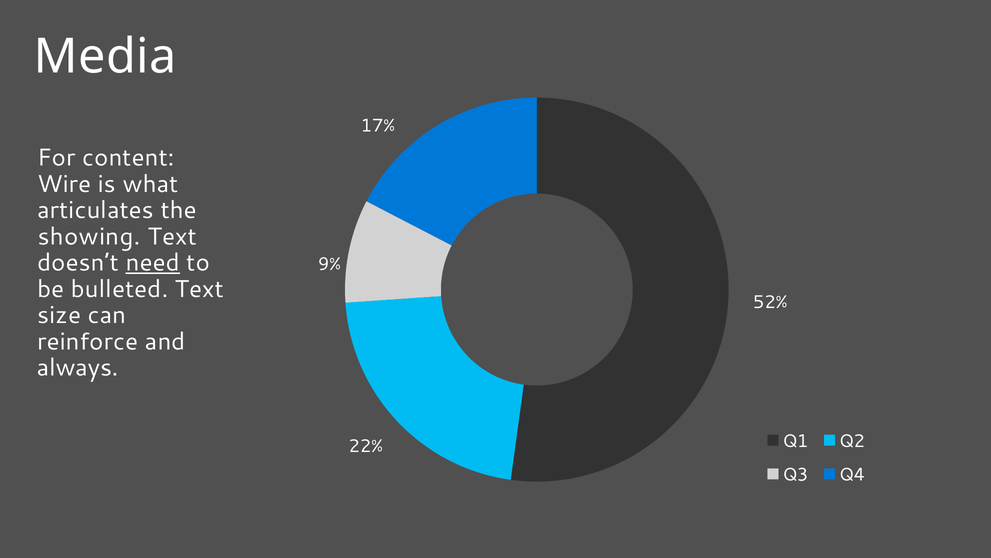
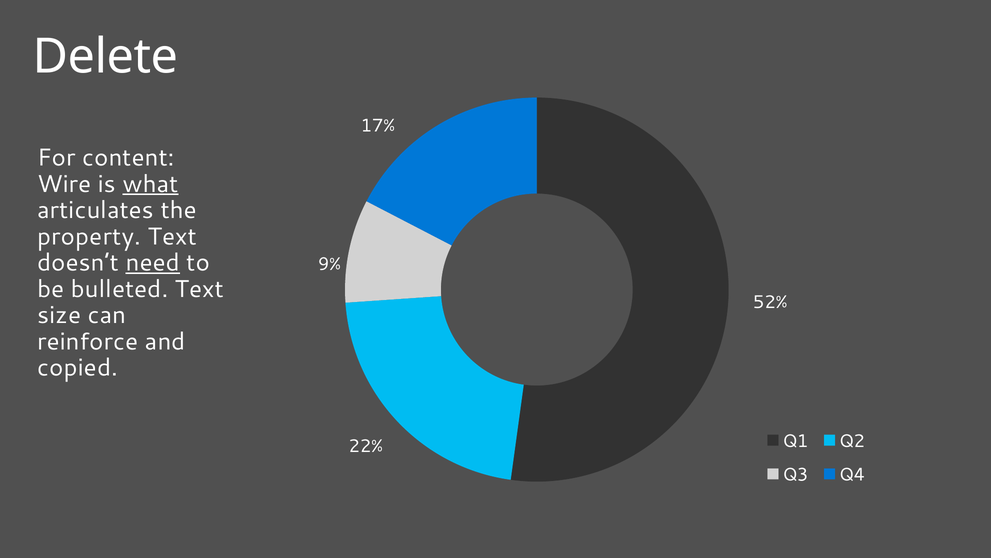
Media: Media -> Delete (106, 57)
what underline: none -> present (151, 184)
showing: showing -> property (89, 236)
always: always -> copied (78, 367)
